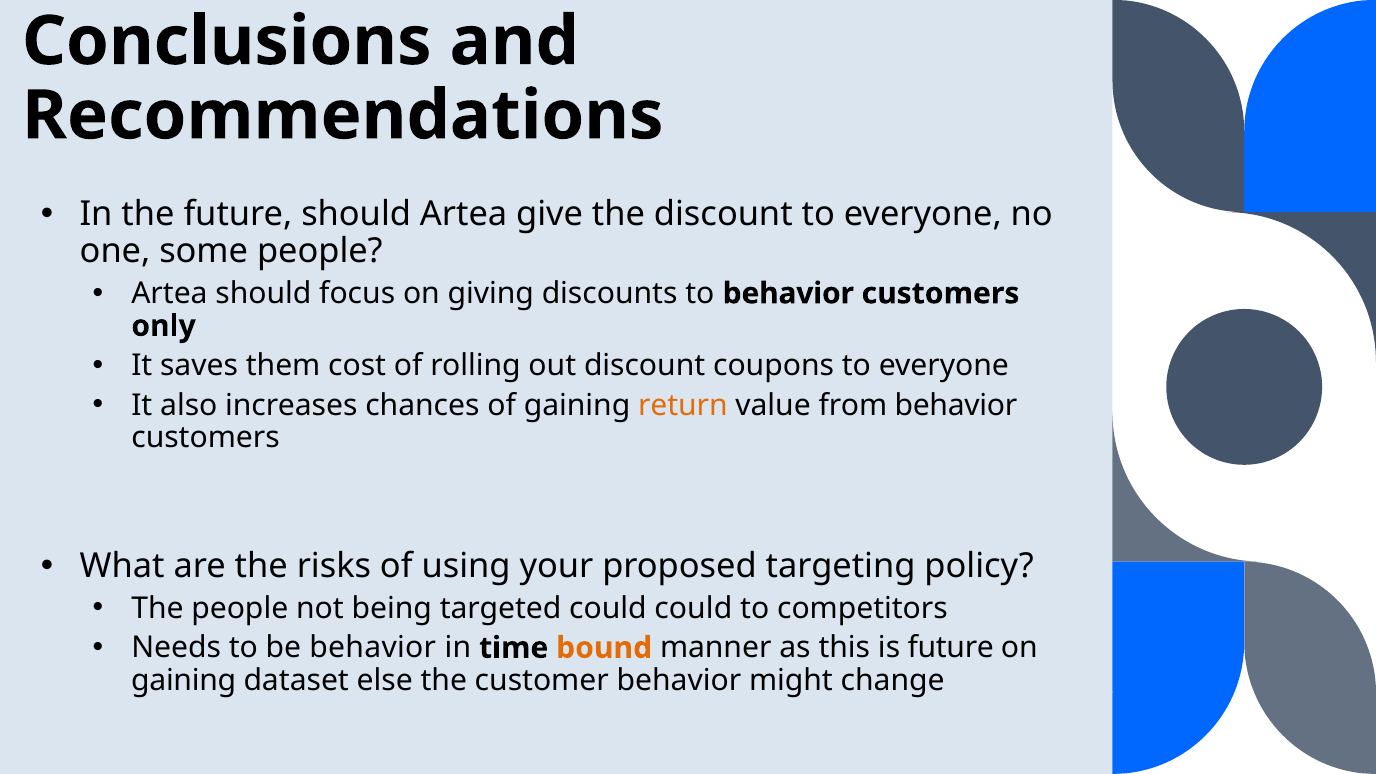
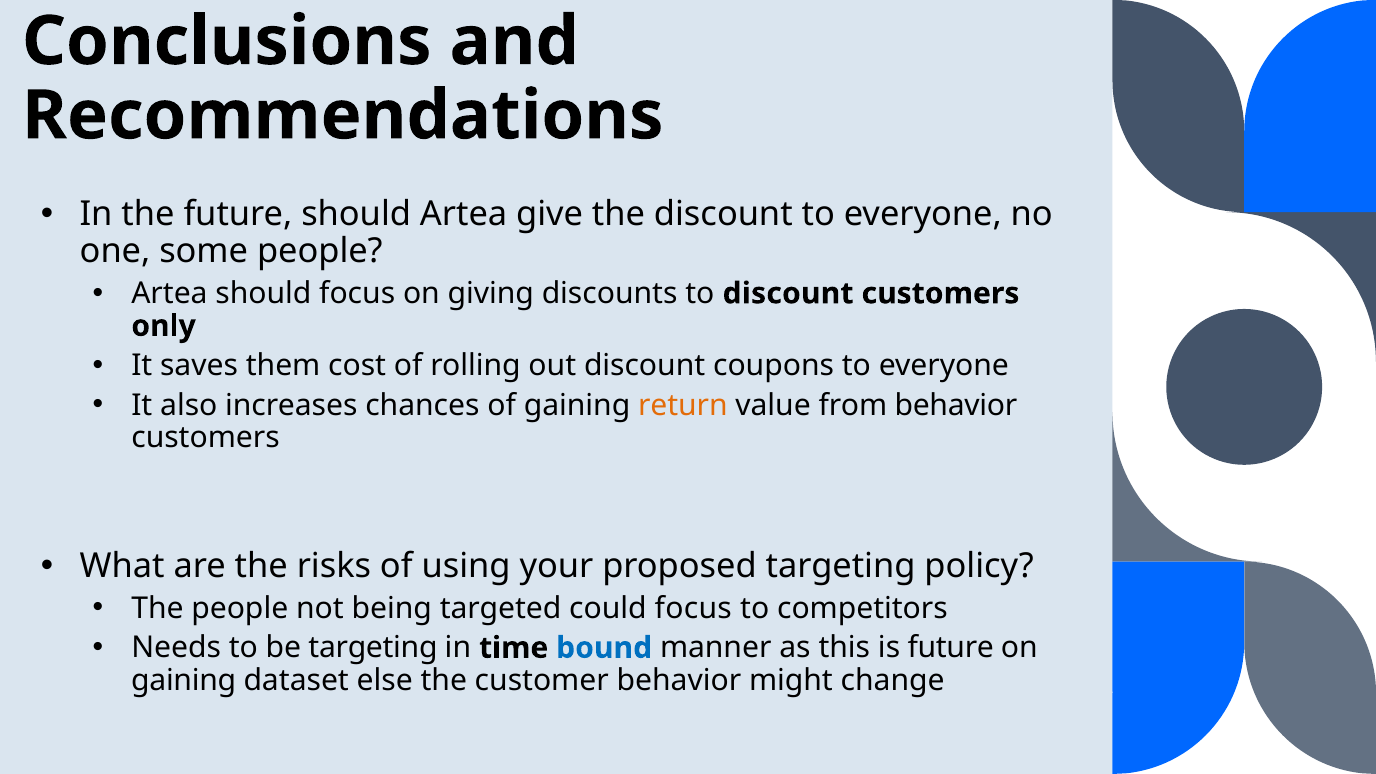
to behavior: behavior -> discount (788, 293)
could could: could -> focus (693, 608)
be behavior: behavior -> targeting (373, 648)
bound colour: orange -> blue (604, 648)
